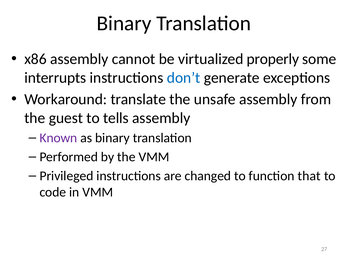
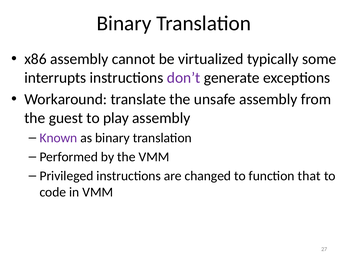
properly: properly -> typically (273, 59)
don’t colour: blue -> purple (184, 78)
tells: tells -> play (116, 118)
